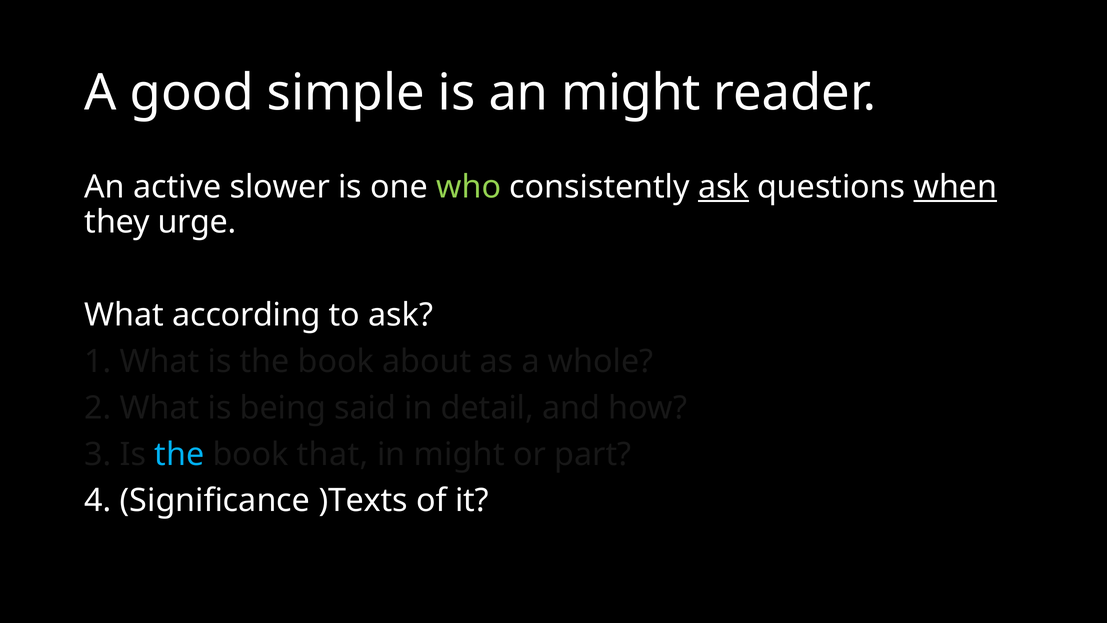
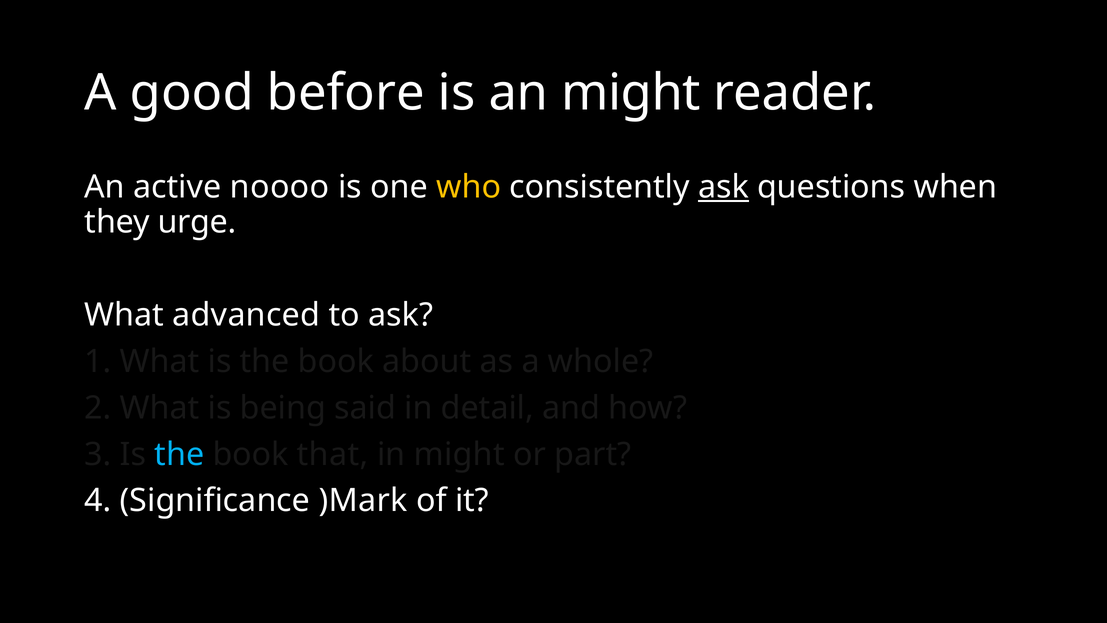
simple: simple -> before (346, 93)
slower: slower -> noooo (280, 187)
who colour: light green -> yellow (469, 187)
when underline: present -> none (955, 187)
according: according -> advanced (246, 315)
)Texts: )Texts -> )Mark (363, 501)
